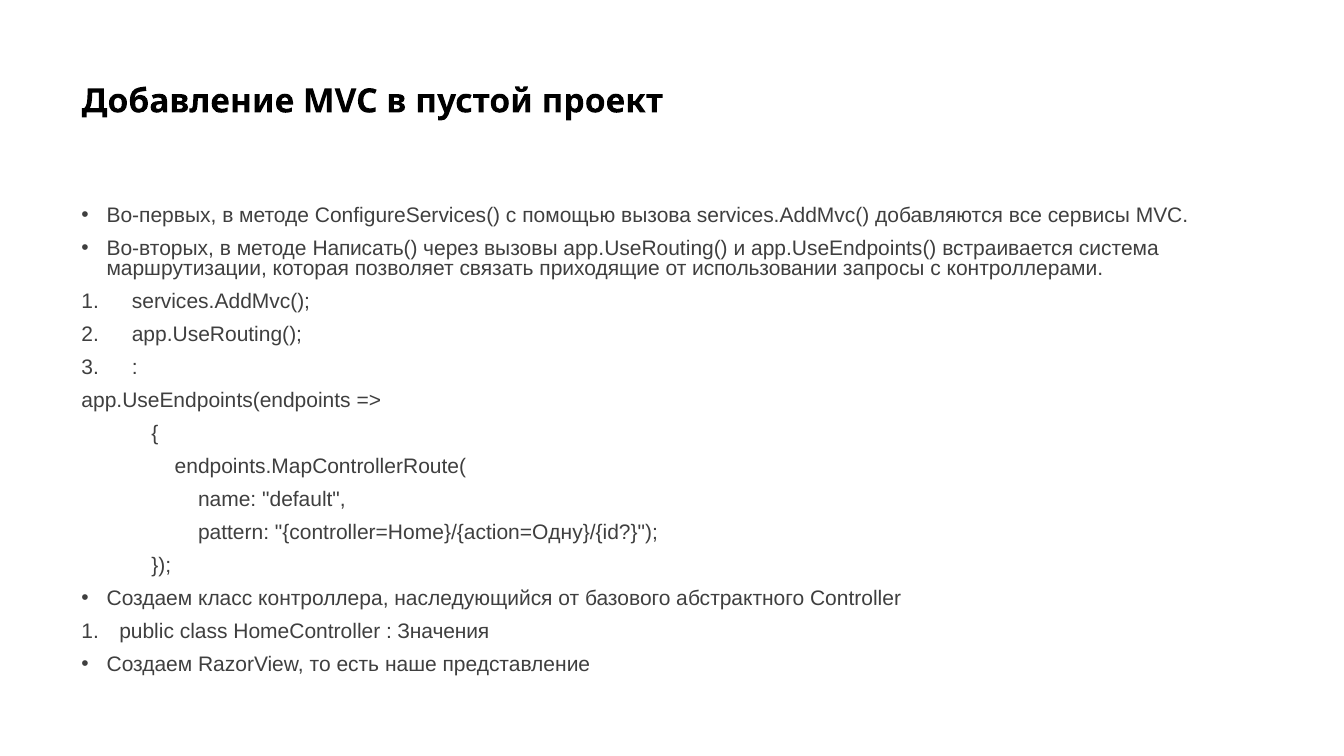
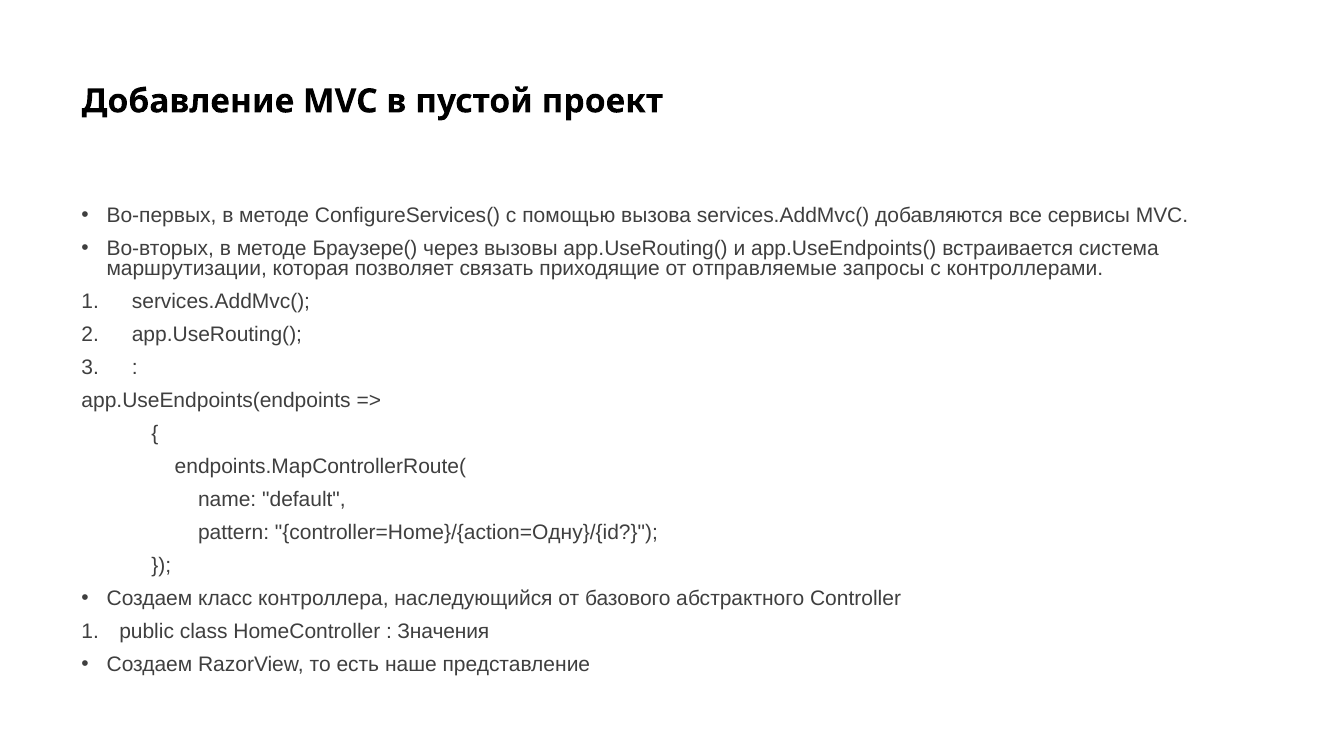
Написать(: Написать( -> Браузере( (365, 249)
использовании: использовании -> отправляемые (765, 269)
